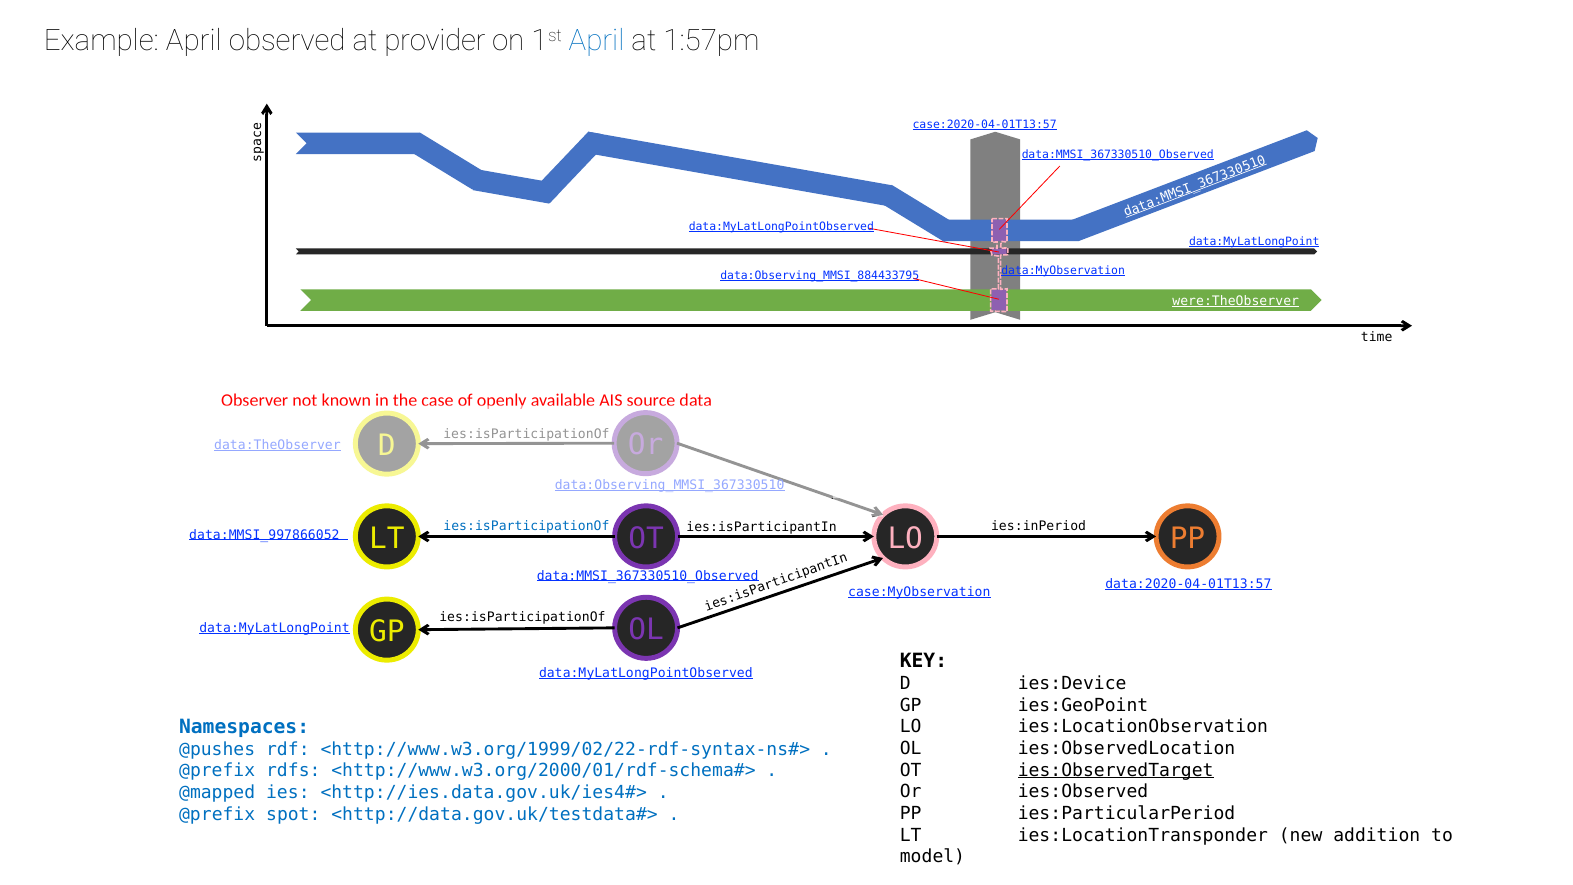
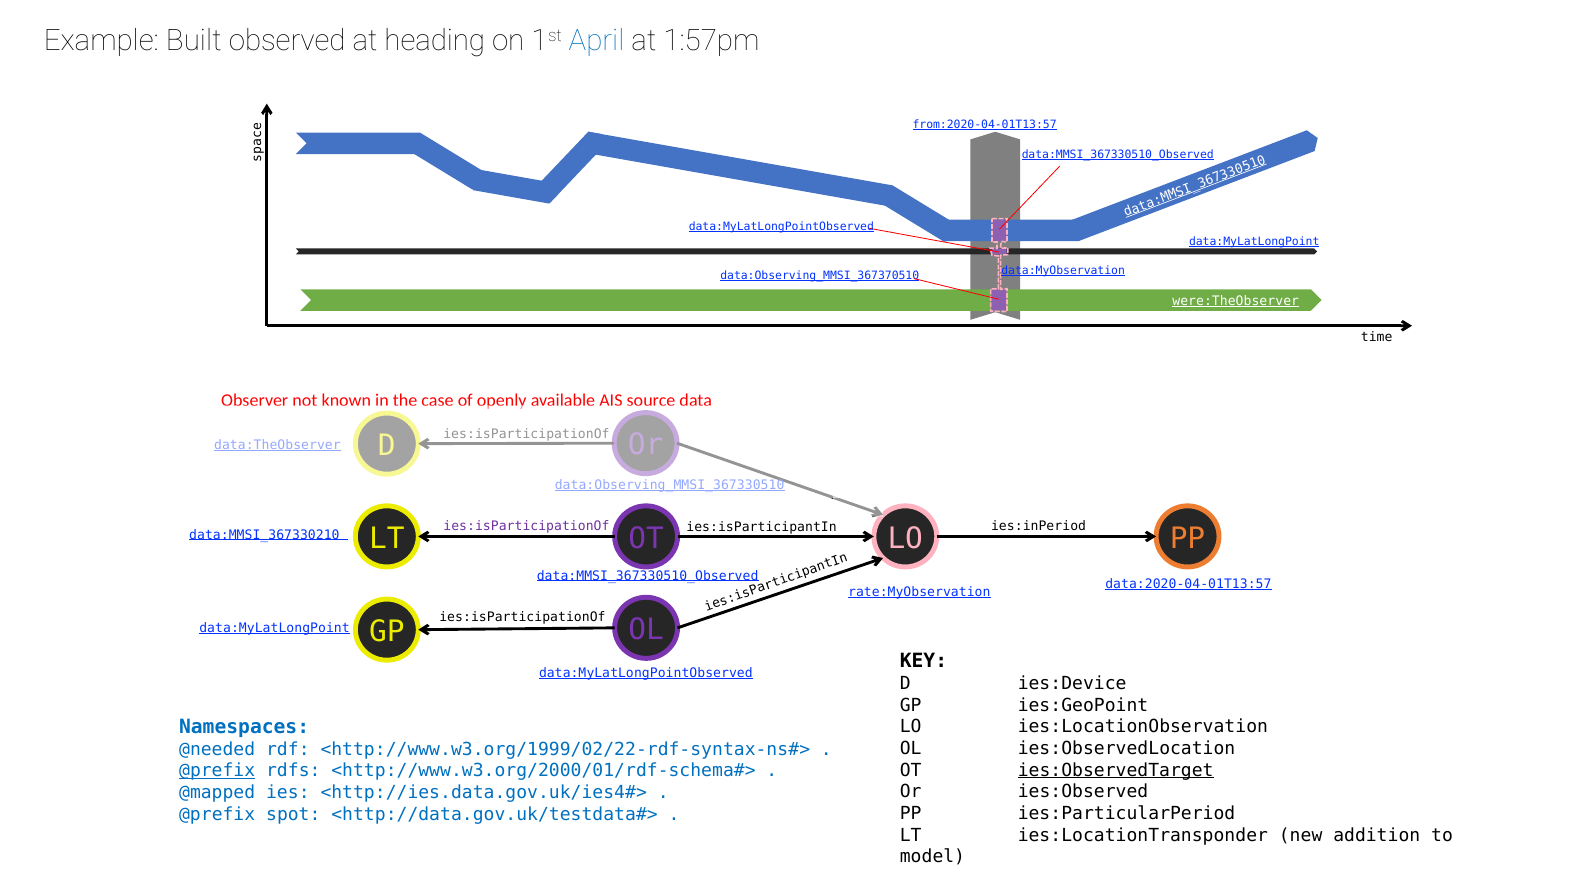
Example April: April -> Built (194, 40)
provider: provider -> heading (435, 40)
case:2020-04-01T13:57: case:2020-04-01T13:57 -> from:2020-04-01T13:57 (985, 125)
data:Observing_MMSI_884433795: data:Observing_MMSI_884433795 -> data:Observing_MMSI_367370510 (820, 276)
ies:isParticipationOf colour: blue -> purple (526, 526)
data:MMSI_997866052: data:MMSI_997866052 -> data:MMSI_367330210 (264, 535)
case:MyObservation: case:MyObservation -> rate:MyObservation (919, 592)
@pushes: @pushes -> @needed (217, 749)
@prefix underline: none -> present (217, 771)
